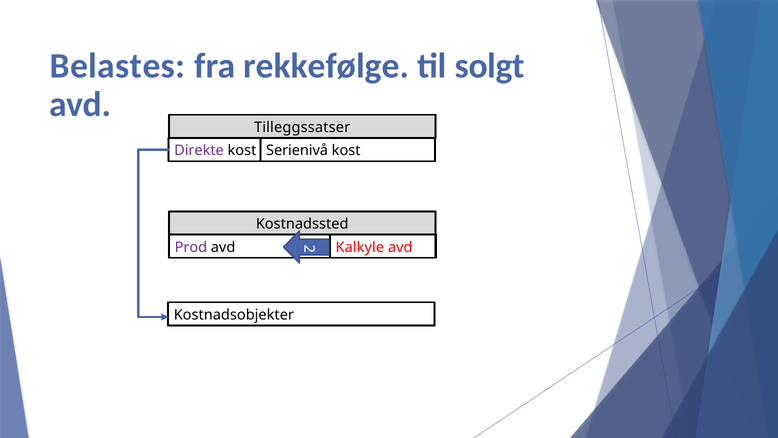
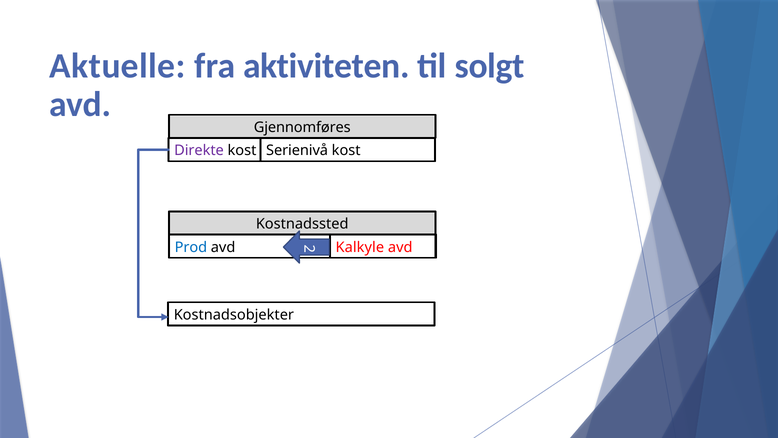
Belastes: Belastes -> Aktuelle (117, 66)
rekkefølge: rekkefølge -> aktiviteten (326, 66)
Tilleggssatser: Tilleggssatser -> Gjennomføres (302, 127)
Prod colour: purple -> blue (191, 247)
